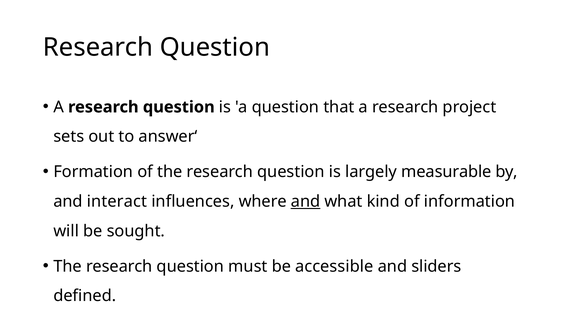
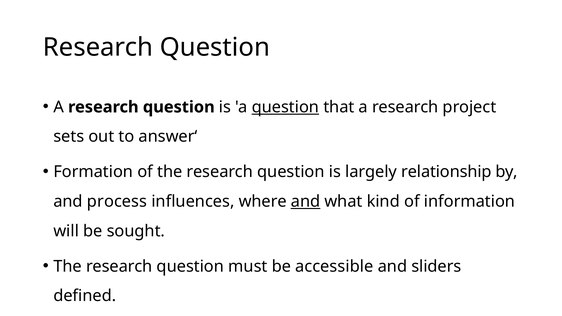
question underline: none -> present (285, 107)
measurable: measurable -> relationship (446, 172)
interact: interact -> process (117, 202)
